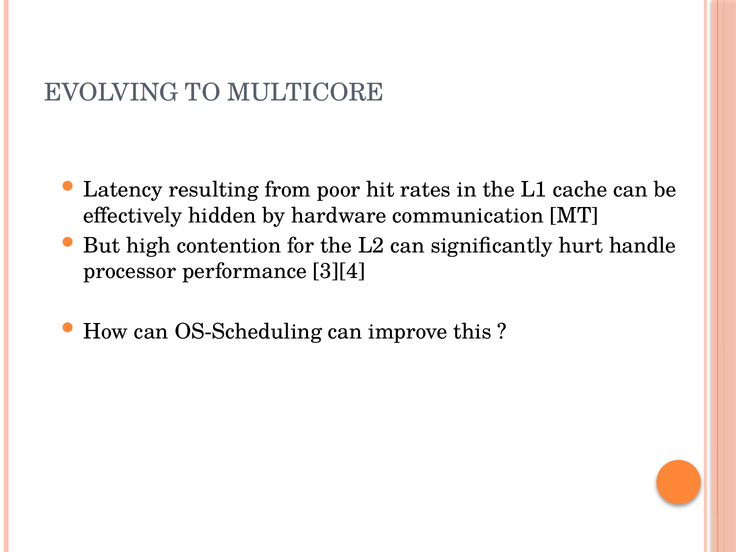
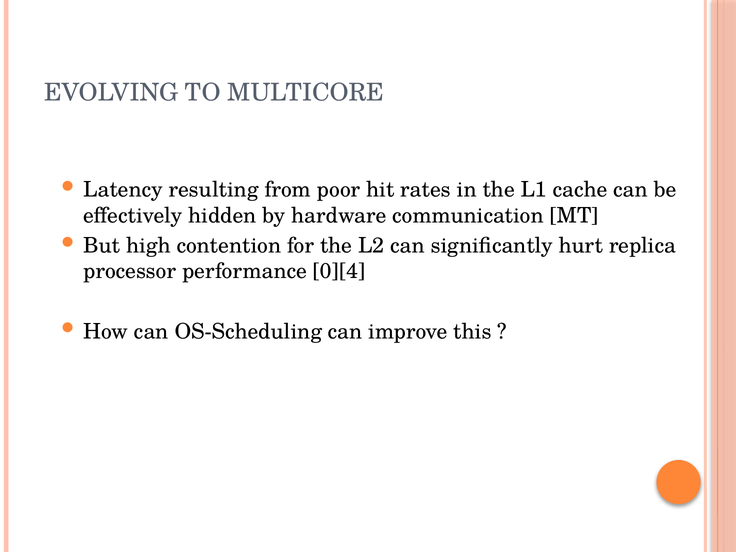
handle: handle -> replica (643, 246)
3][4: 3][4 -> 0][4 (339, 271)
